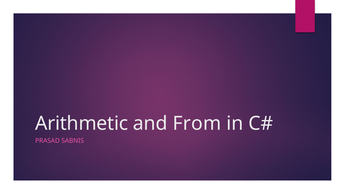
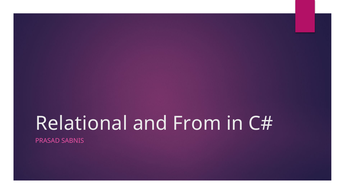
Arithmetic: Arithmetic -> Relational (81, 124)
